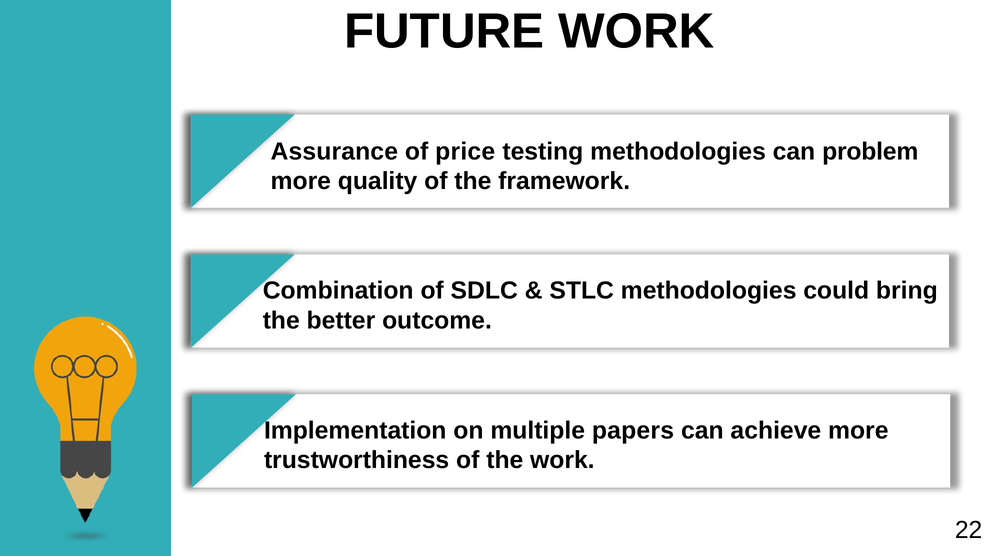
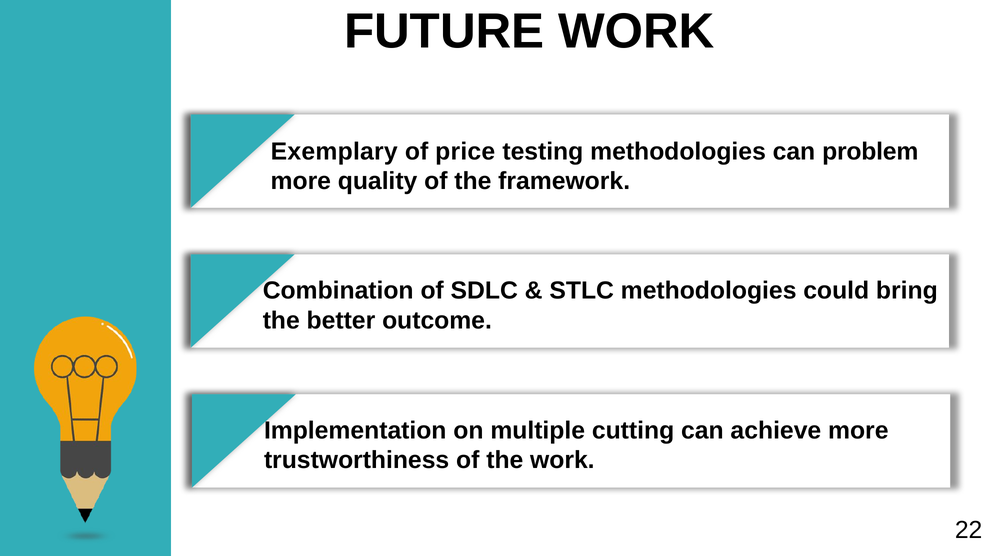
Assurance: Assurance -> Exemplary (334, 152)
papers: papers -> cutting (633, 431)
